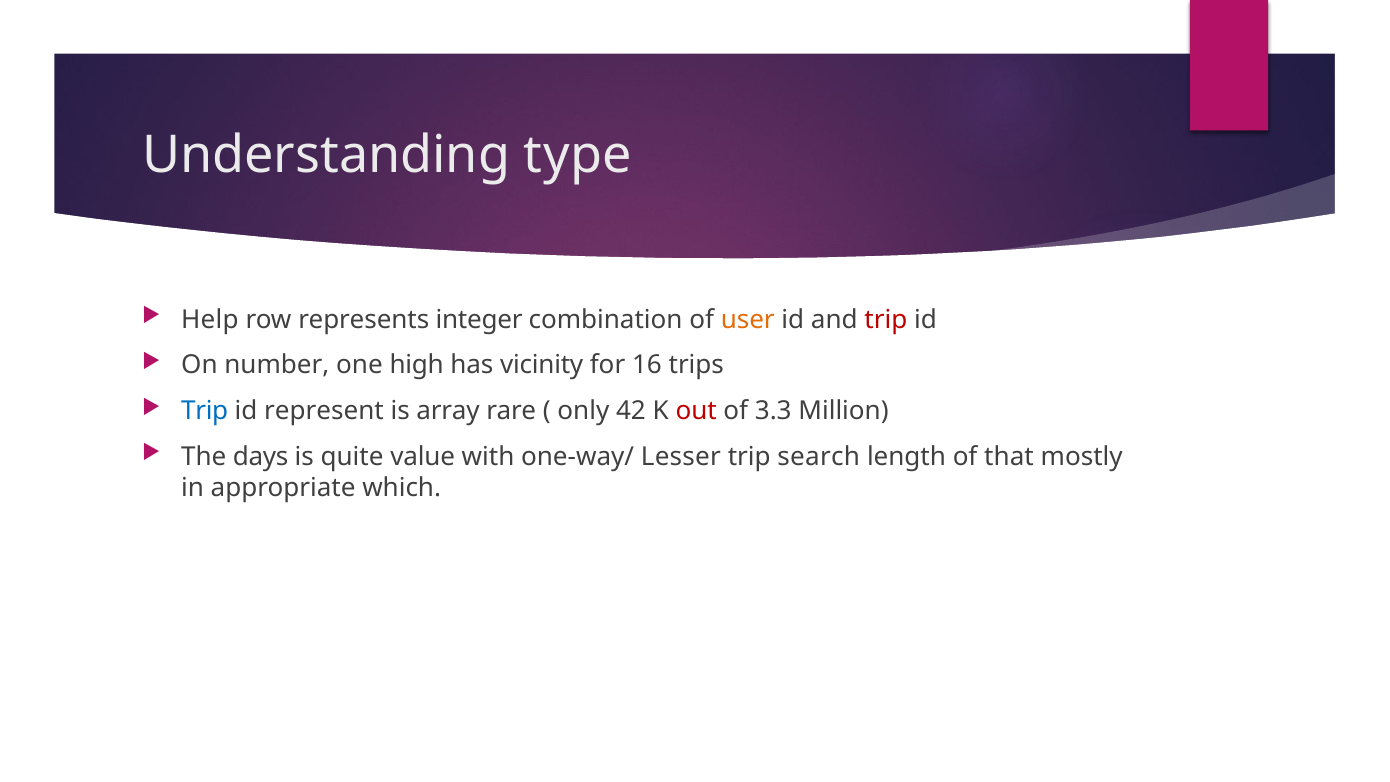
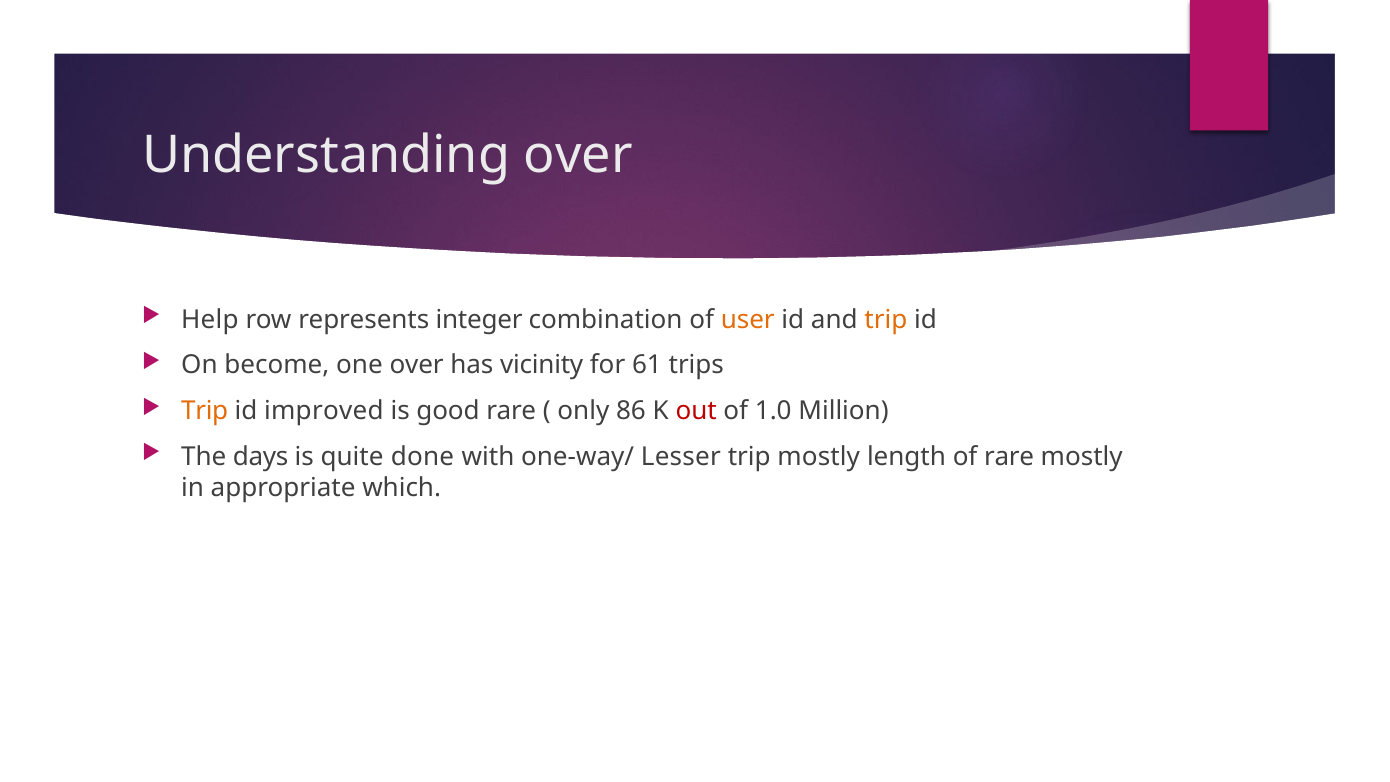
Understanding type: type -> over (578, 155)
trip colour: red -> orange (886, 319)
number: number -> become (277, 365)
one high: high -> over (417, 365)
16: 16 -> 61 (647, 365)
Trip colour: blue -> orange (205, 411)
represent: represent -> improved (324, 411)
array: array -> good (448, 411)
42: 42 -> 86 (631, 411)
3.3: 3.3 -> 1.0 (773, 411)
value: value -> done (422, 457)
trip search: search -> mostly (819, 457)
of that: that -> rare (1009, 457)
